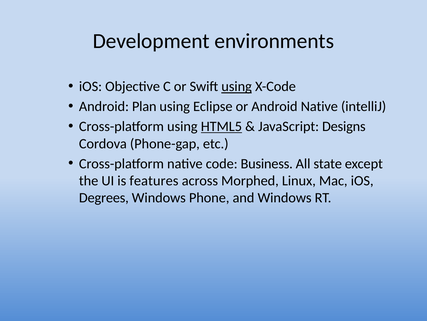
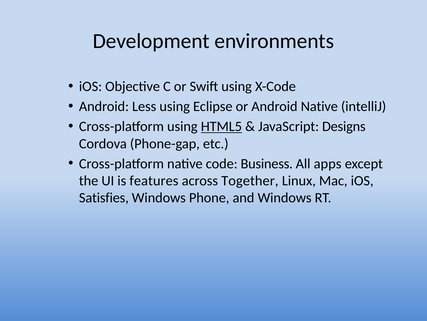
using underline: present -> none (237, 86)
Plan: Plan -> Less (144, 106)
state: state -> apps (328, 163)
Morphed: Morphed -> Together (250, 180)
Degrees: Degrees -> Satisfies (104, 197)
